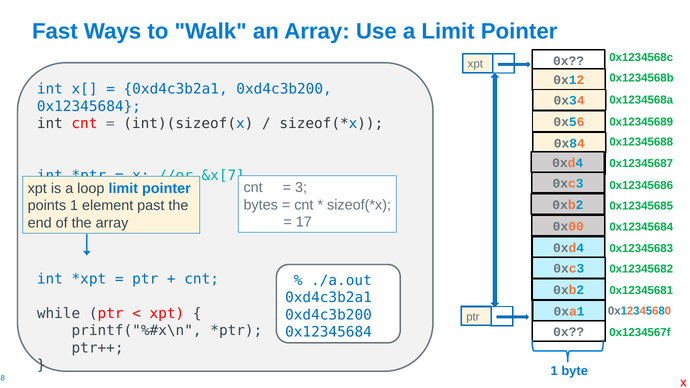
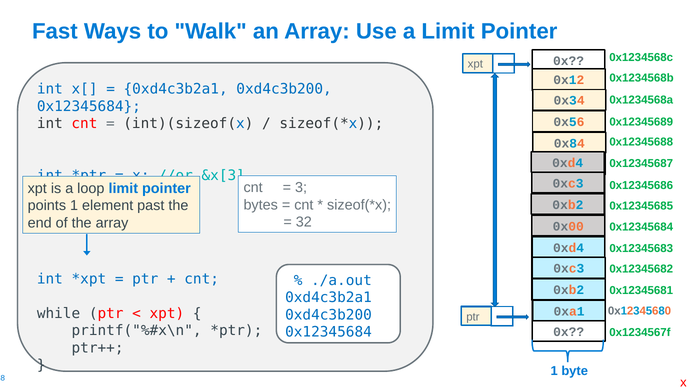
&x[7: &x[7 -> &x[3 (223, 175)
17: 17 -> 32 (304, 222)
